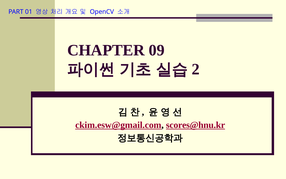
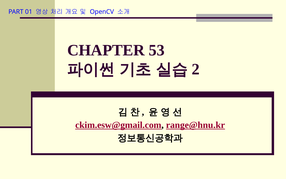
09: 09 -> 53 (157, 50)
scores@hnu.kr: scores@hnu.kr -> range@hnu.kr (195, 125)
